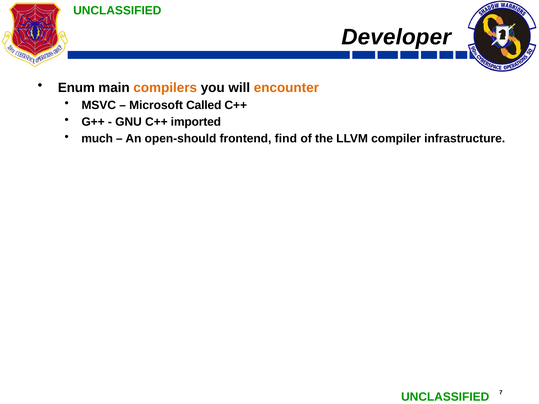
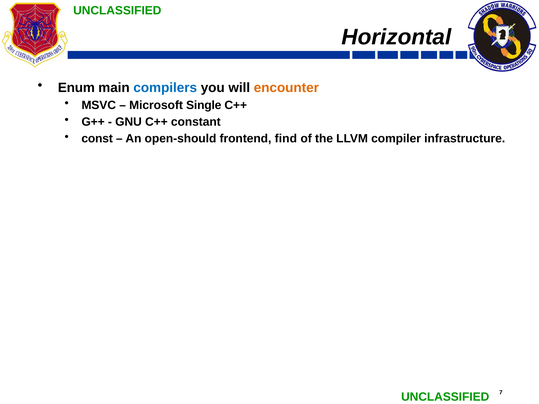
Developer: Developer -> Horizontal (396, 37)
compilers colour: orange -> blue (165, 88)
Called: Called -> Single (204, 105)
imported: imported -> constant (196, 122)
much: much -> const (97, 139)
